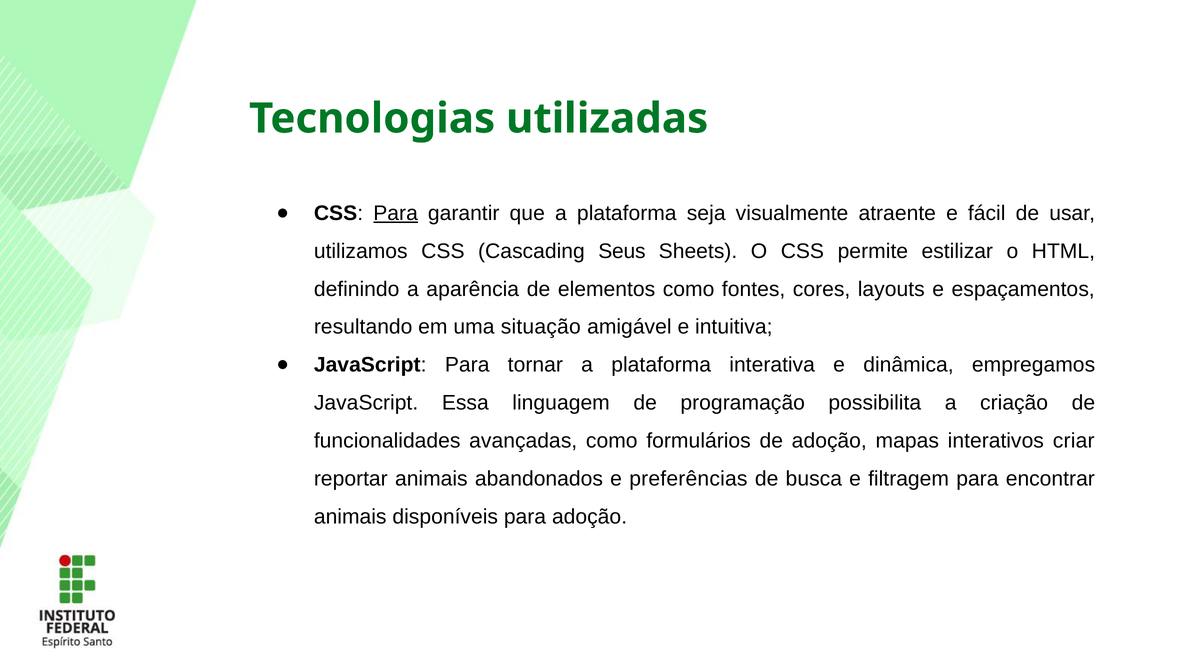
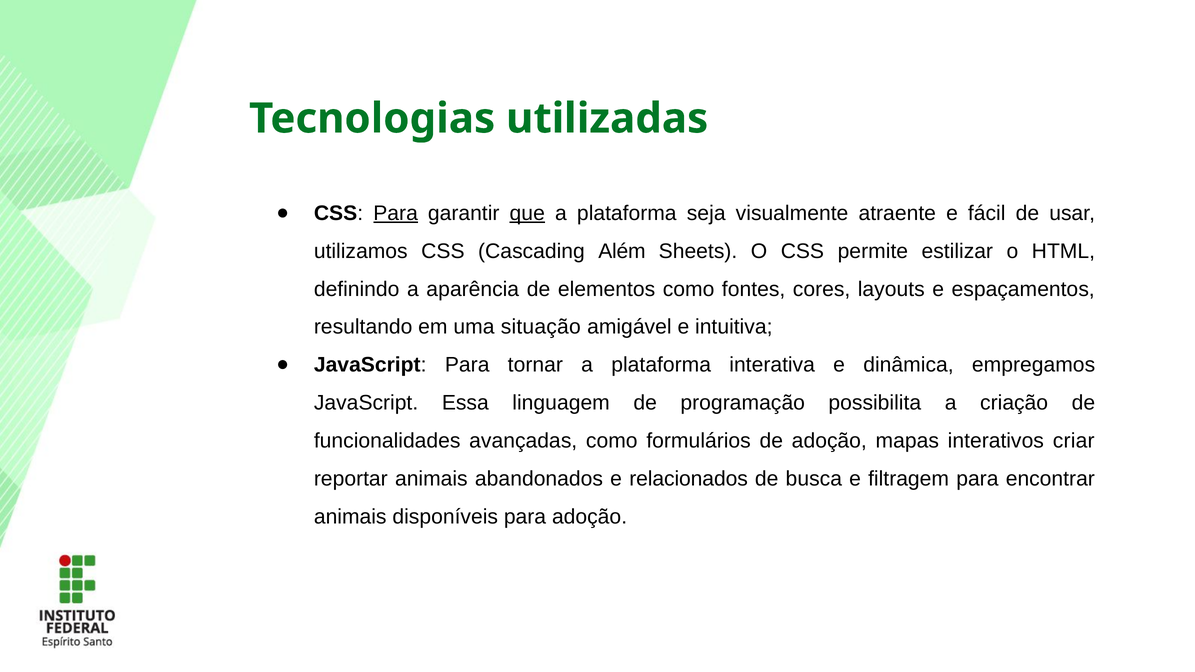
que underline: none -> present (527, 213)
Seus: Seus -> Além (622, 251)
preferências: preferências -> relacionados (689, 479)
